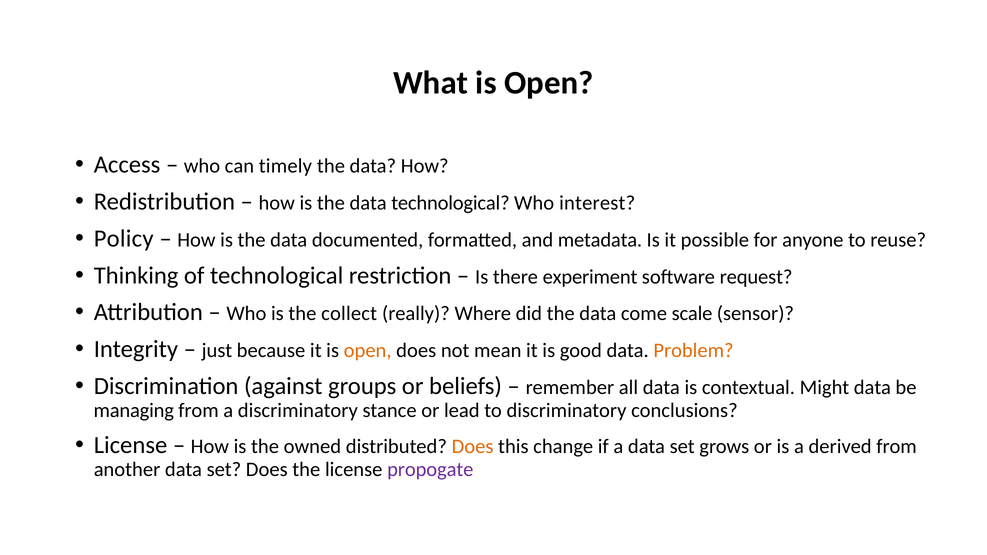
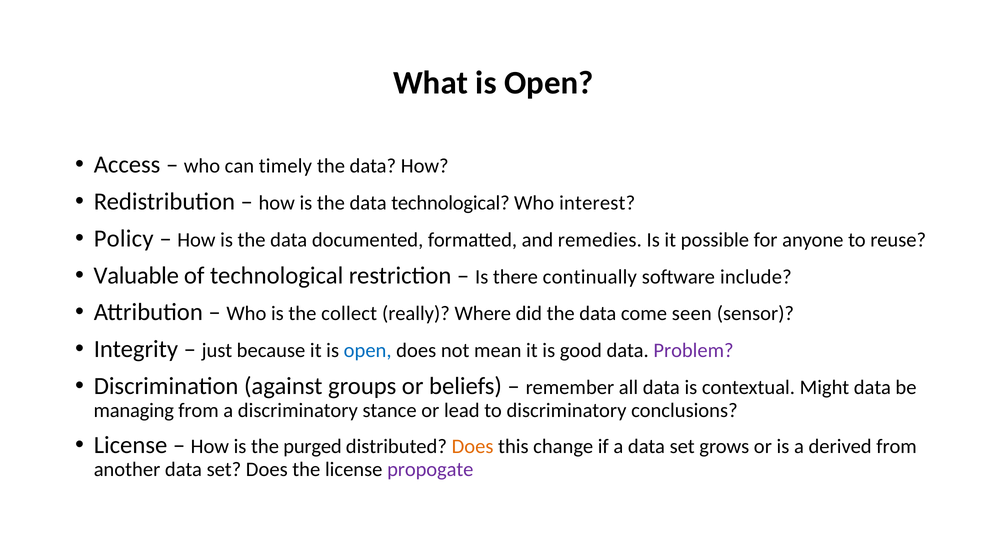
metadata: metadata -> remedies (600, 240)
Thinking: Thinking -> Valuable (136, 275)
experiment: experiment -> continually (590, 277)
request: request -> include (756, 277)
scale: scale -> seen (692, 314)
open colour: orange -> blue (368, 351)
Problem colour: orange -> purple (693, 351)
owned: owned -> purged (313, 447)
